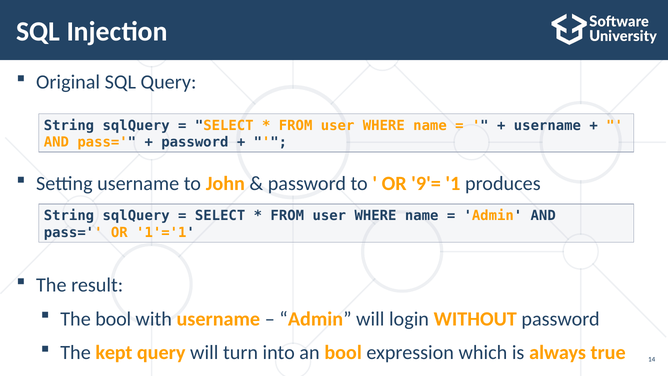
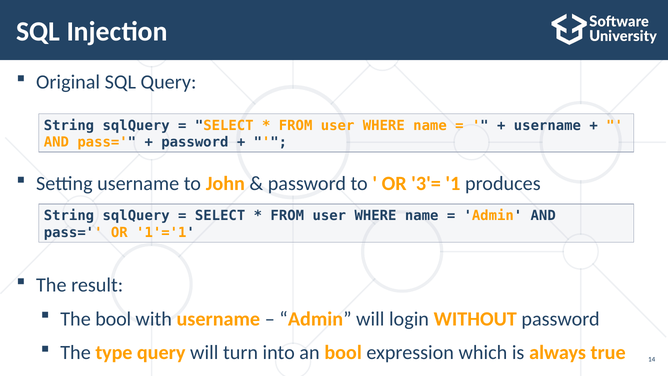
9'=: 9'= -> 3'= (426, 184)
kept: kept -> type (114, 353)
